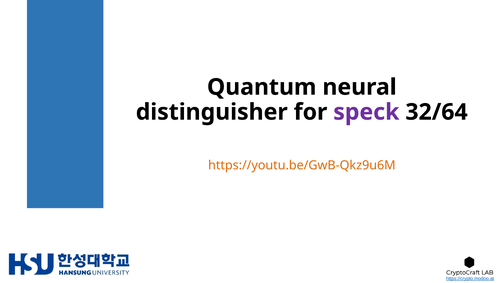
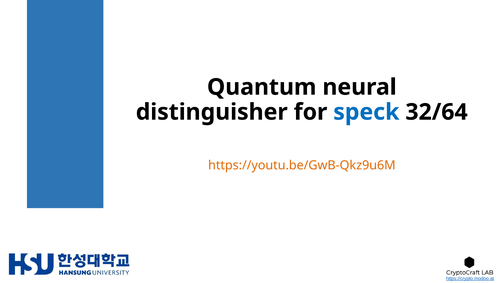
speck colour: purple -> blue (366, 112)
